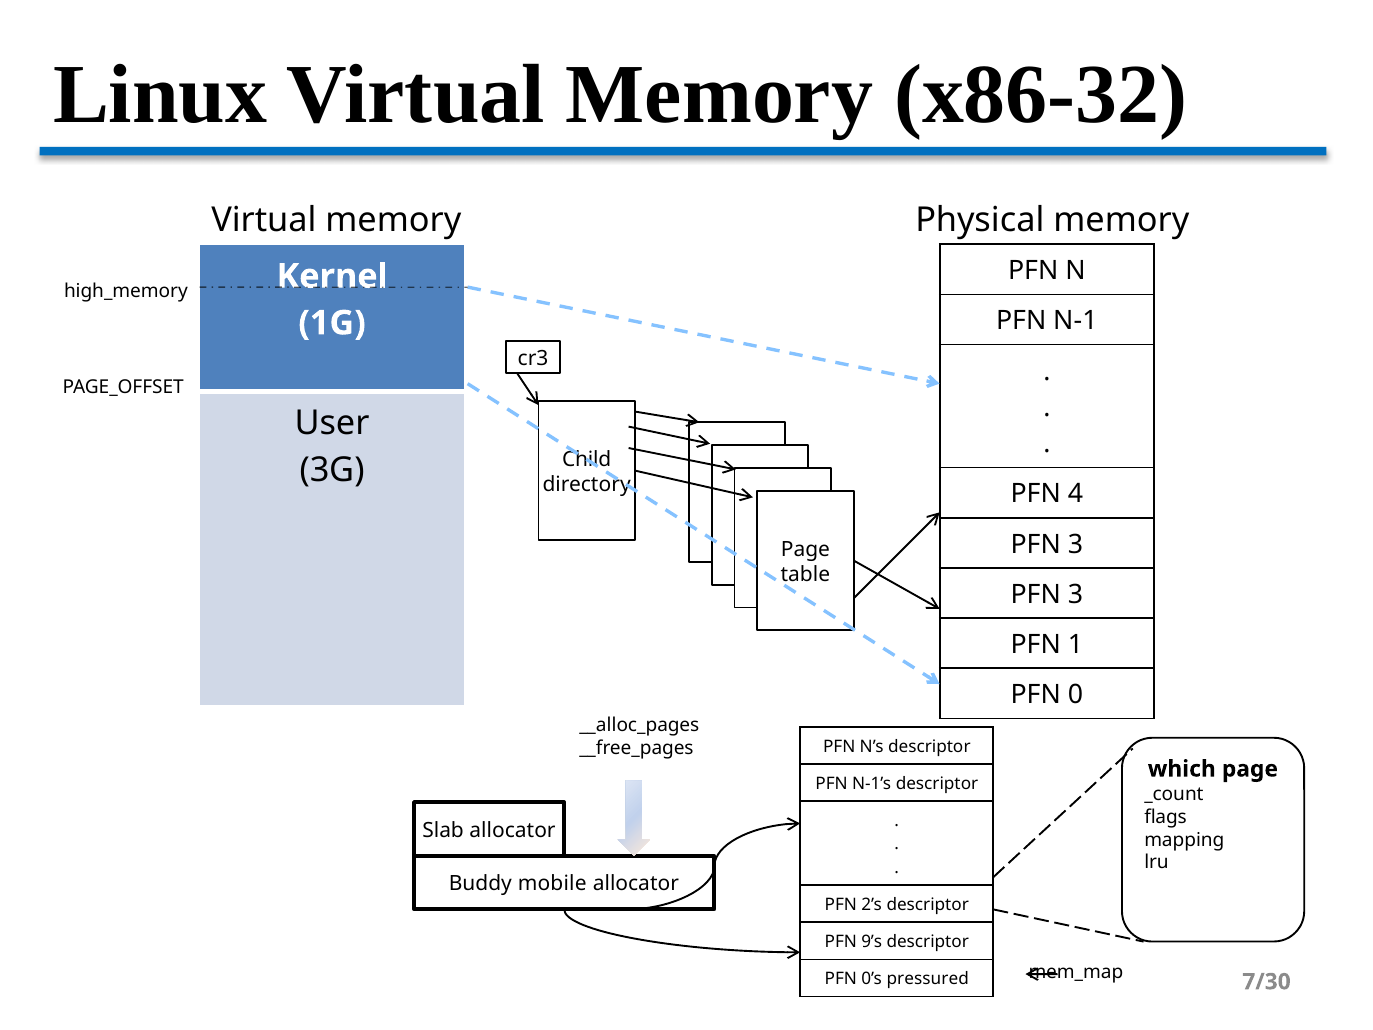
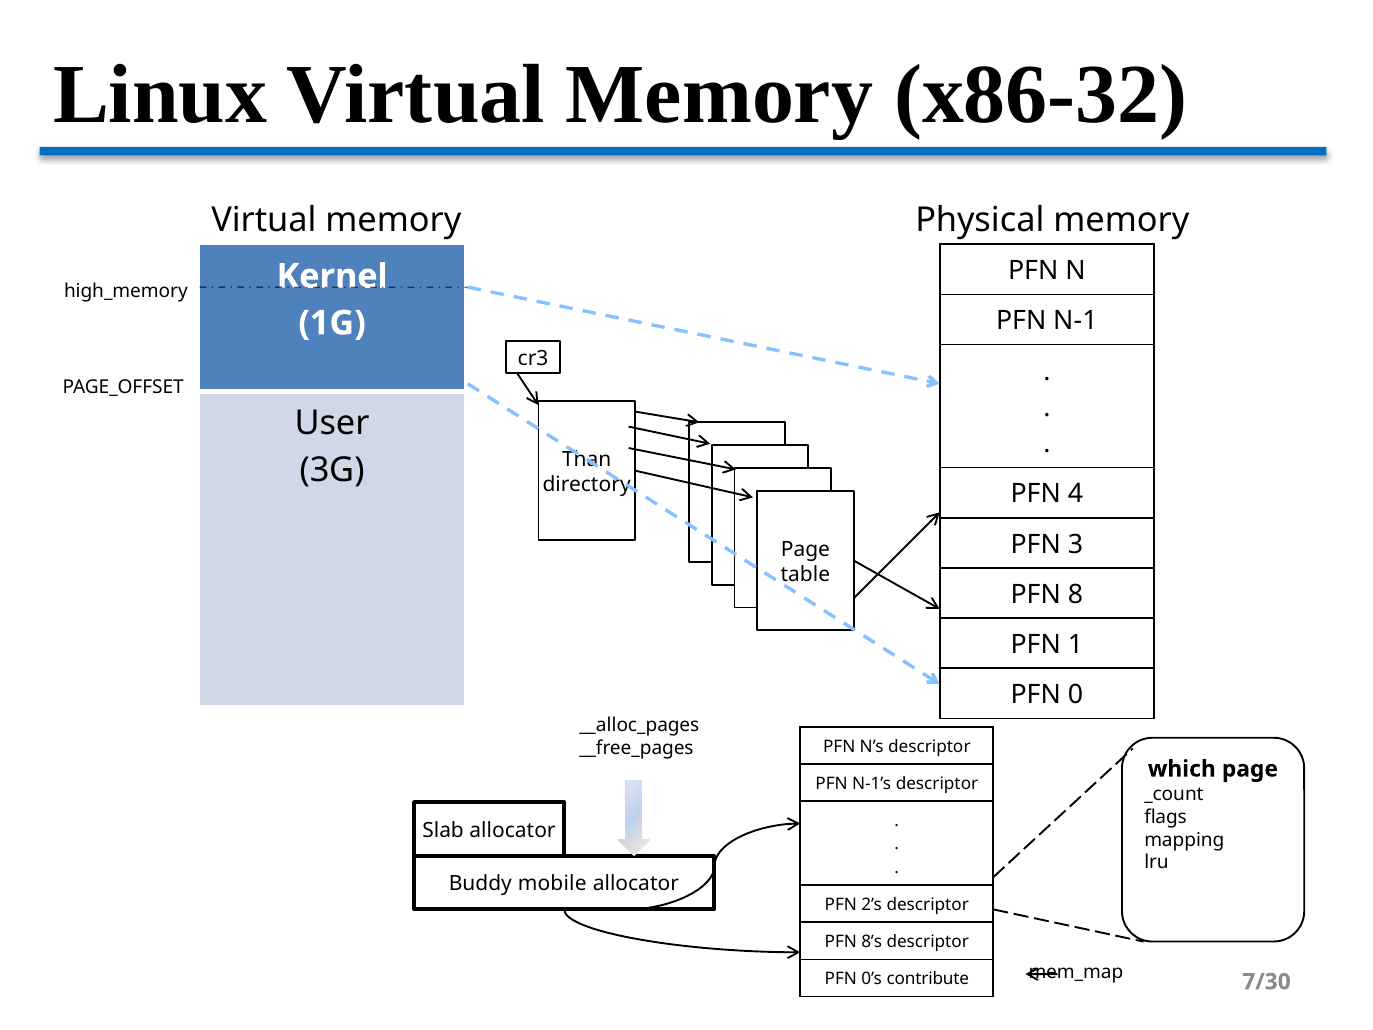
Child: Child -> Than (587, 459)
3: 3 -> 8 (1075, 594)
9’s: 9’s -> 8’s (872, 942)
pressured: pressured -> contribute (928, 979)
